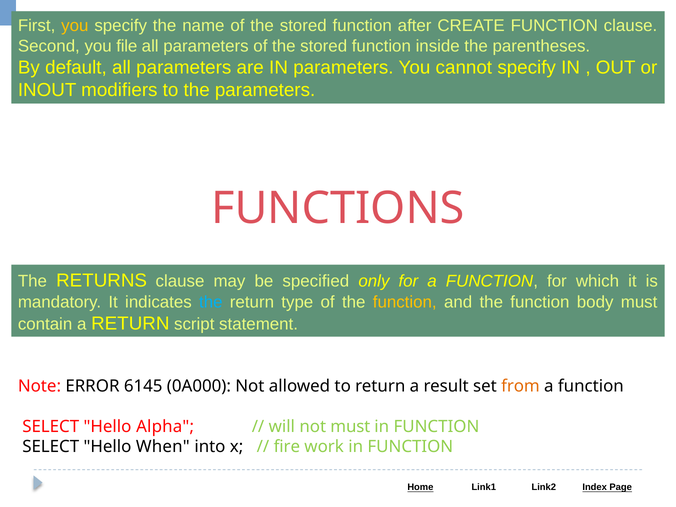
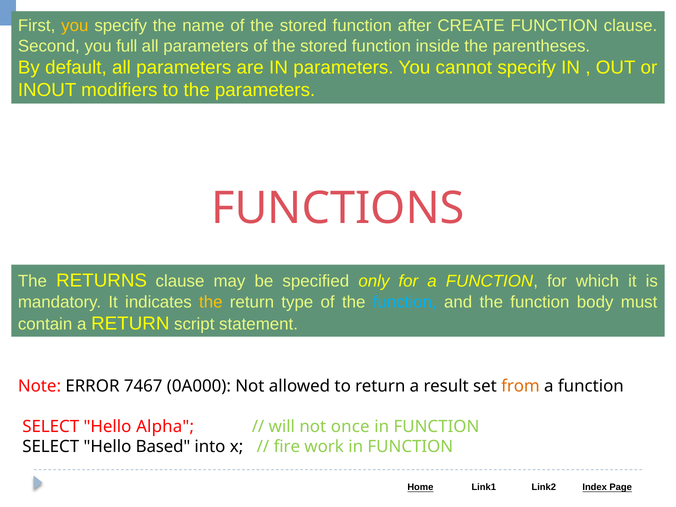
file: file -> full (127, 46)
the colour: light blue -> yellow (211, 302)
function colour: yellow -> light blue (405, 302)
6145: 6145 -> 7467 (143, 386)
not must: must -> once (350, 427)
When: When -> Based (163, 447)
